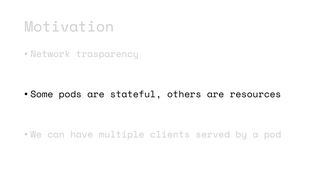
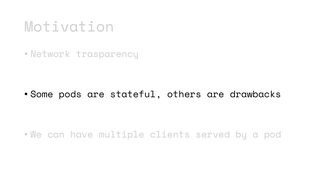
resources: resources -> drawbacks (255, 94)
